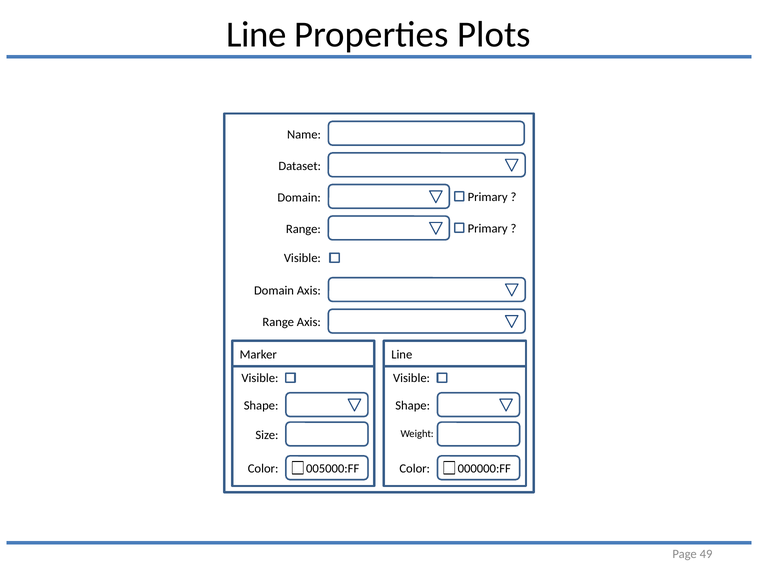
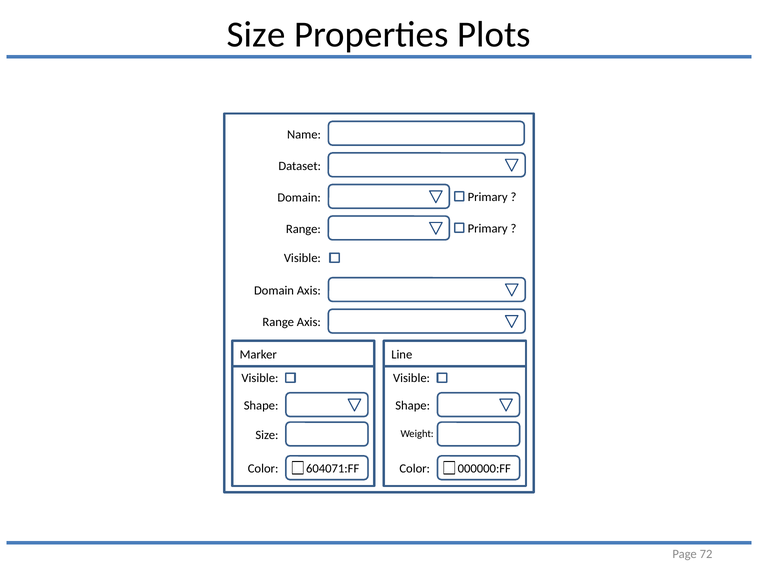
Line: Line -> Size (256, 35)
005000:FF: 005000:FF -> 604071:FF (333, 469)
49: 49 -> 72 (706, 555)
